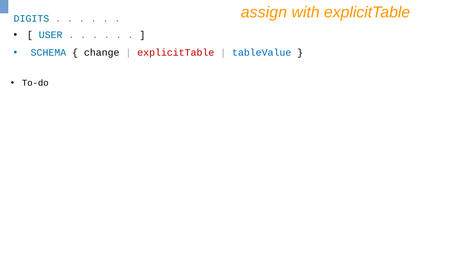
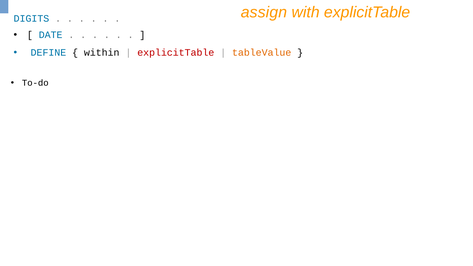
USER: USER -> DATE (51, 35)
SCHEMA: SCHEMA -> DEFINE (48, 53)
change: change -> within (102, 53)
tableValue colour: blue -> orange (262, 53)
